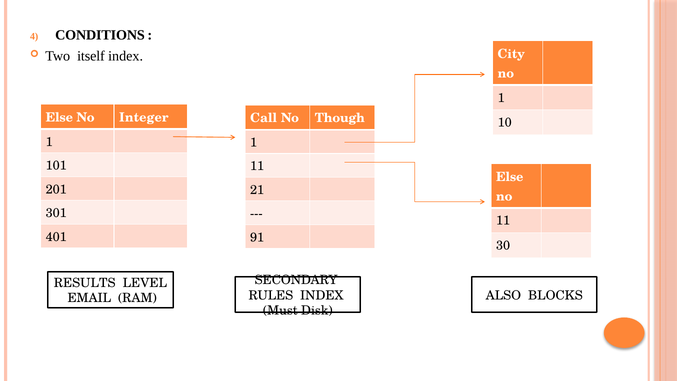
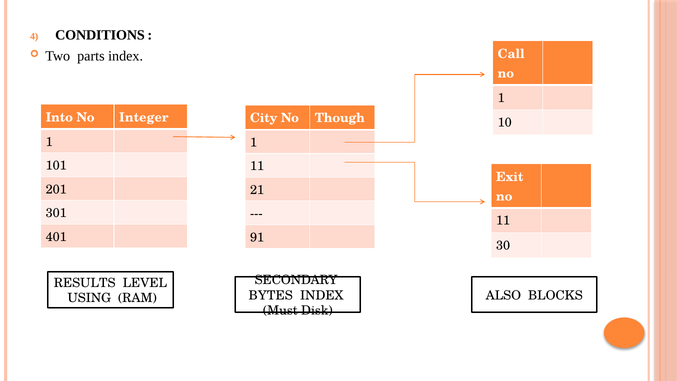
City: City -> Call (511, 54)
itself: itself -> parts (91, 56)
Else: Else -> Into (59, 118)
Call: Call -> City (264, 118)
Else: Else -> Exit (510, 177)
RULES: RULES -> BYTES (271, 295)
EMAIL: EMAIL -> USING (89, 298)
